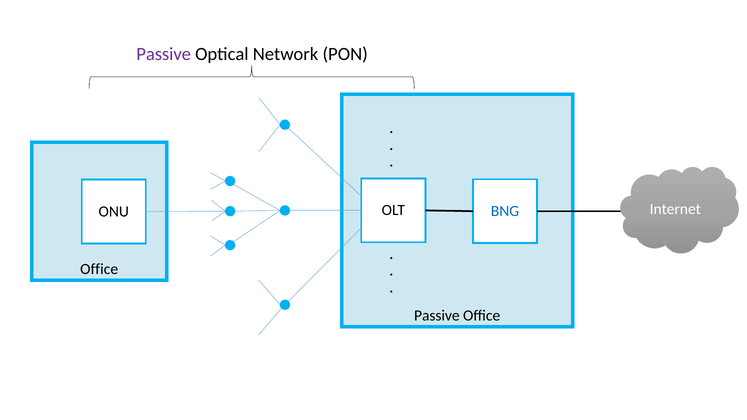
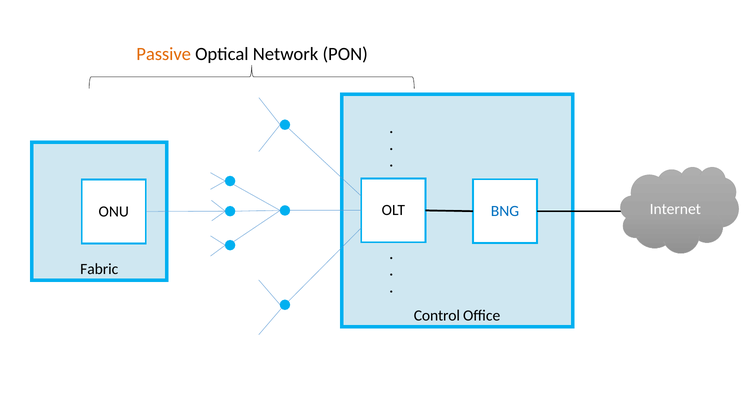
Passive colour: purple -> orange (164, 54)
Office: Office -> Fabric (99, 269)
Passive: Passive -> Control (437, 316)
